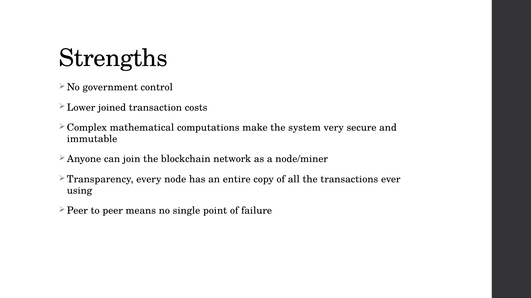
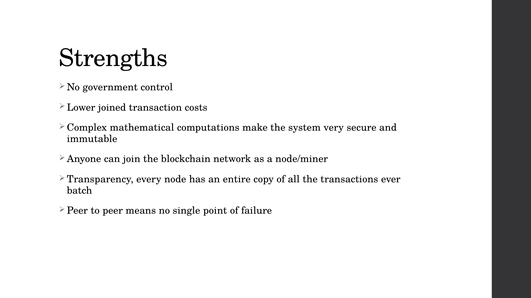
using: using -> batch (80, 191)
